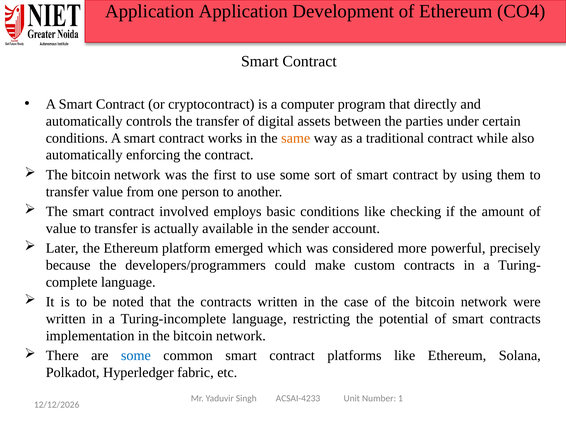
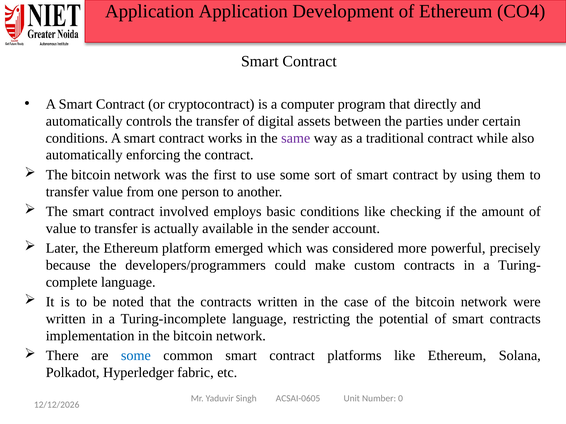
same colour: orange -> purple (296, 138)
ACSAI-4233: ACSAI-4233 -> ACSAI-0605 (298, 399)
1: 1 -> 0 (401, 399)
